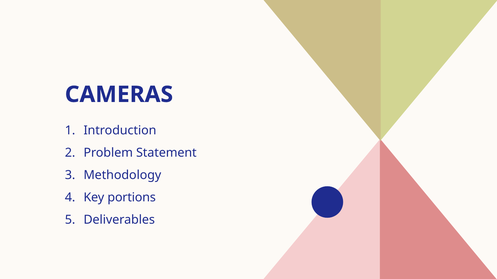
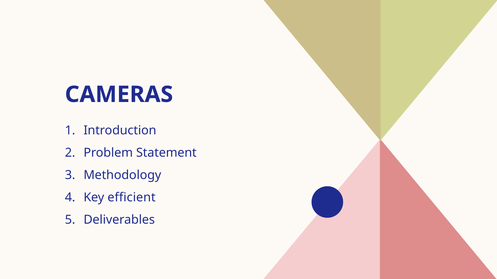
portions: portions -> efficient (132, 198)
